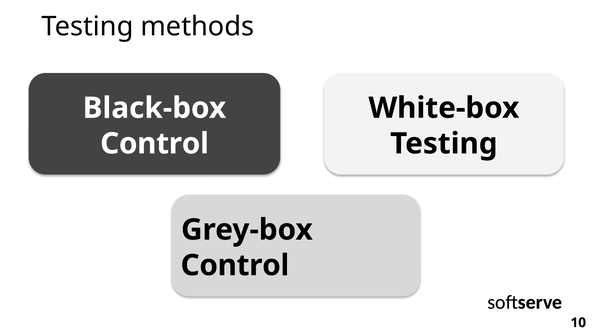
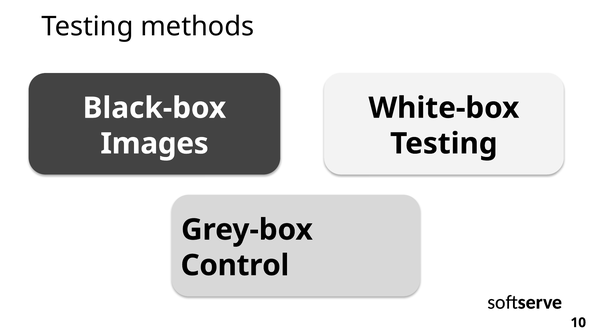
Control: Control -> Images (155, 144)
